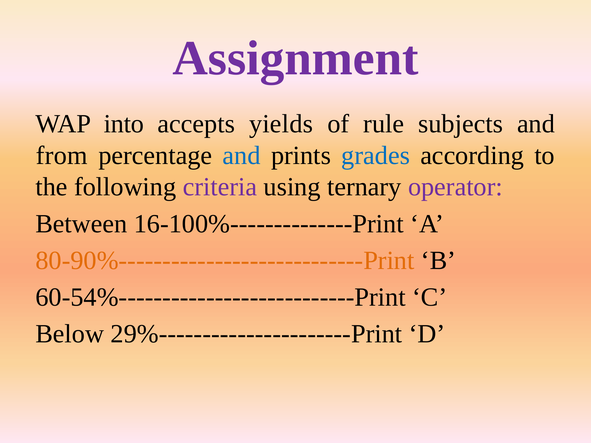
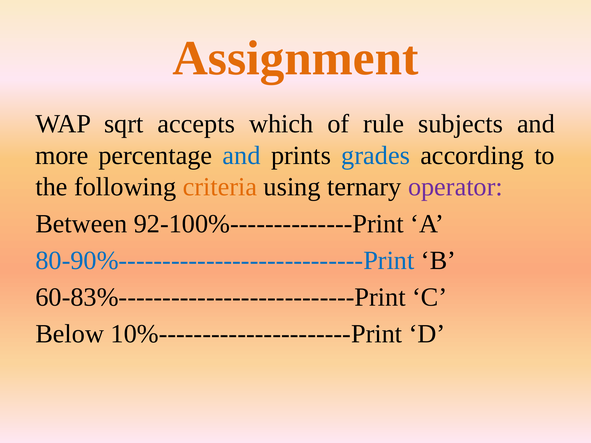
Assignment colour: purple -> orange (295, 58)
into: into -> sqrt (124, 124)
yields: yields -> which (281, 124)
from: from -> more (62, 156)
criteria colour: purple -> orange (220, 187)
16-100%--------------Print: 16-100%--------------Print -> 92-100%--------------Print (269, 224)
80-90%----------------------------Print colour: orange -> blue (225, 261)
60-54%---------------------------Print: 60-54%---------------------------Print -> 60-83%---------------------------Print (221, 297)
29%----------------------Print: 29%----------------------Print -> 10%----------------------Print (256, 334)
